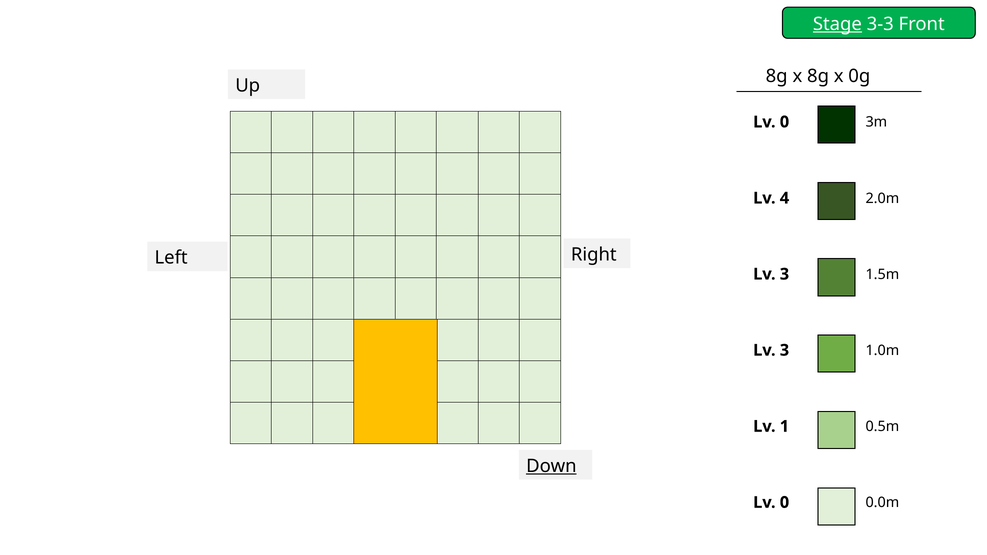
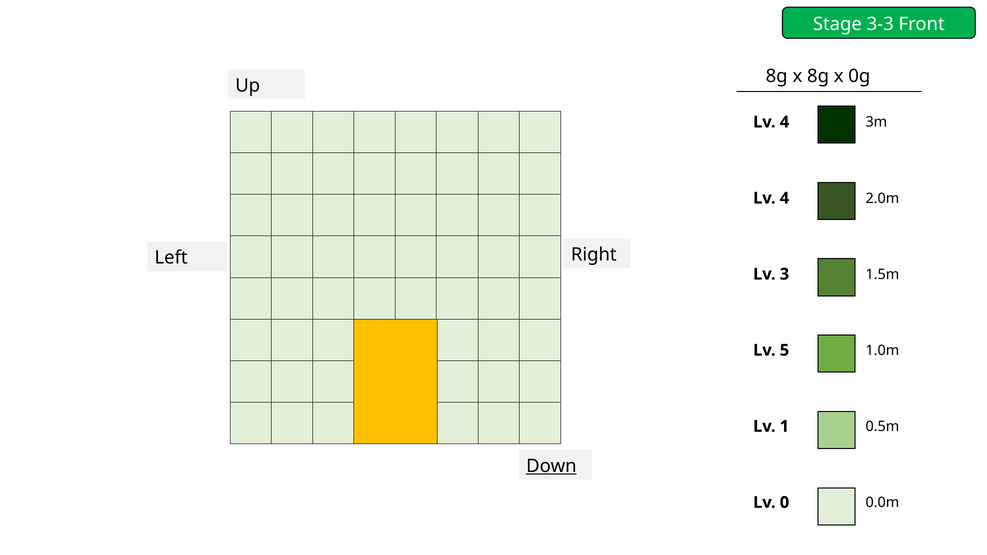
Stage underline: present -> none (837, 24)
0: 0 -> 4 (784, 122)
3: 3 -> 5 (784, 350)
